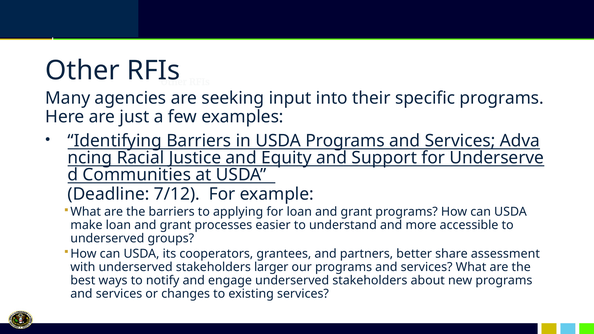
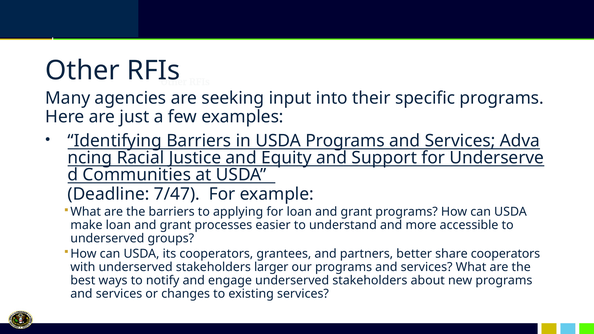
7/12: 7/12 -> 7/47 (177, 194)
share assessment: assessment -> cooperators (505, 254)
